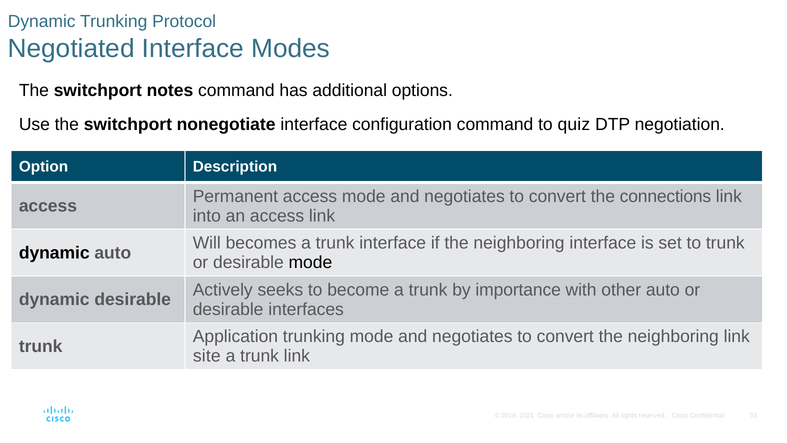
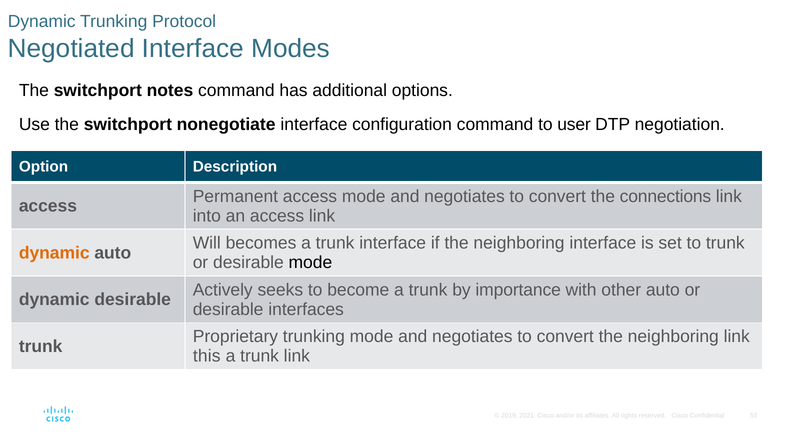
quiz: quiz -> user (574, 124)
dynamic colour: black -> orange (54, 253)
Application: Application -> Proprietary (235, 336)
site: site -> this (207, 356)
